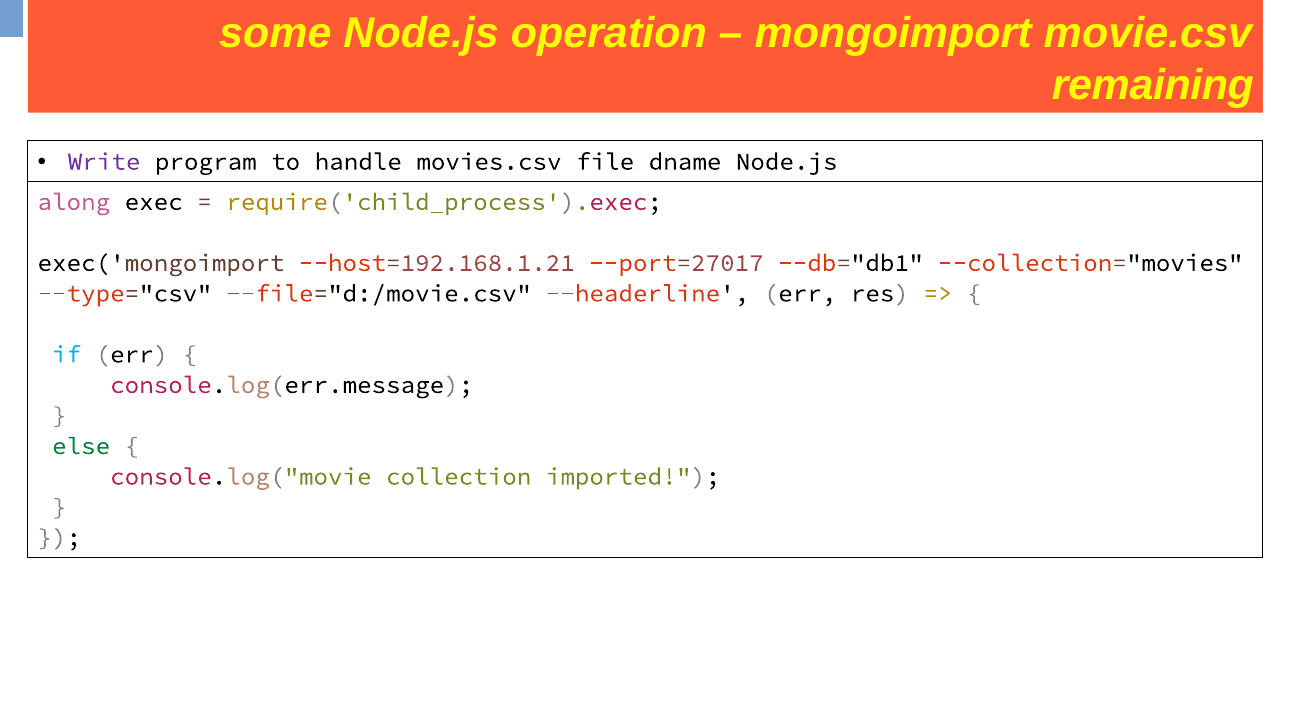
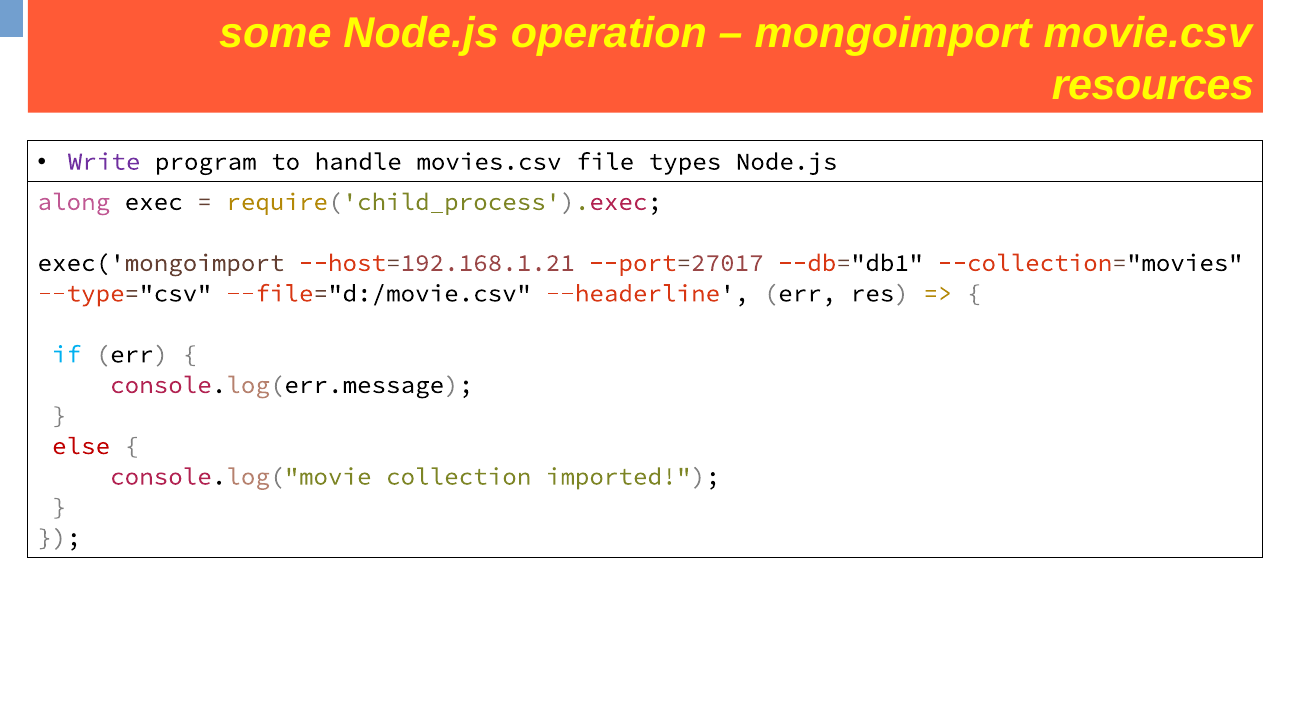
remaining: remaining -> resources (1153, 85)
dname: dname -> types (685, 162)
else colour: green -> red (81, 446)
